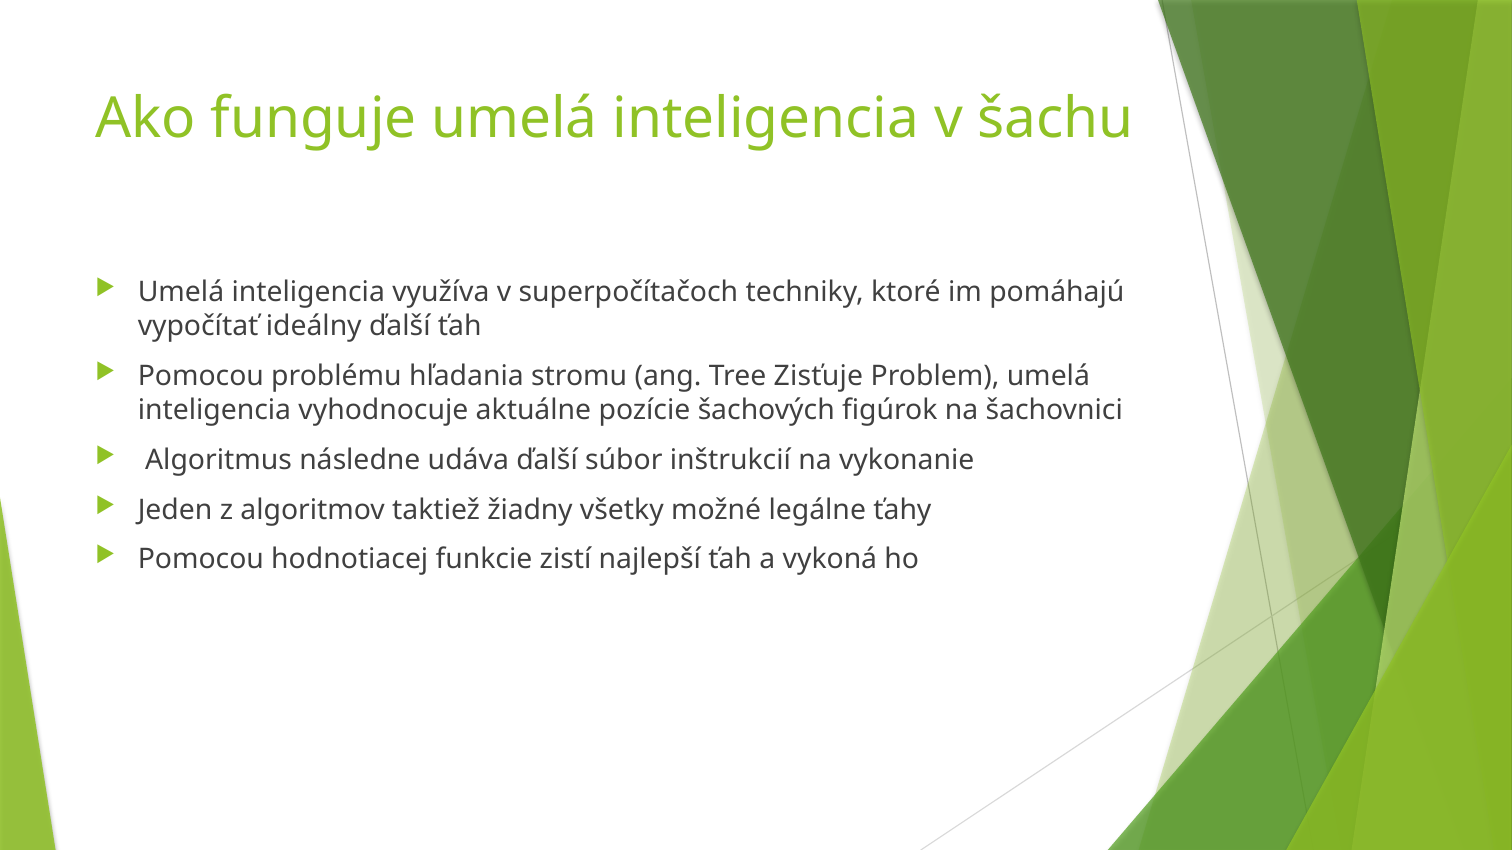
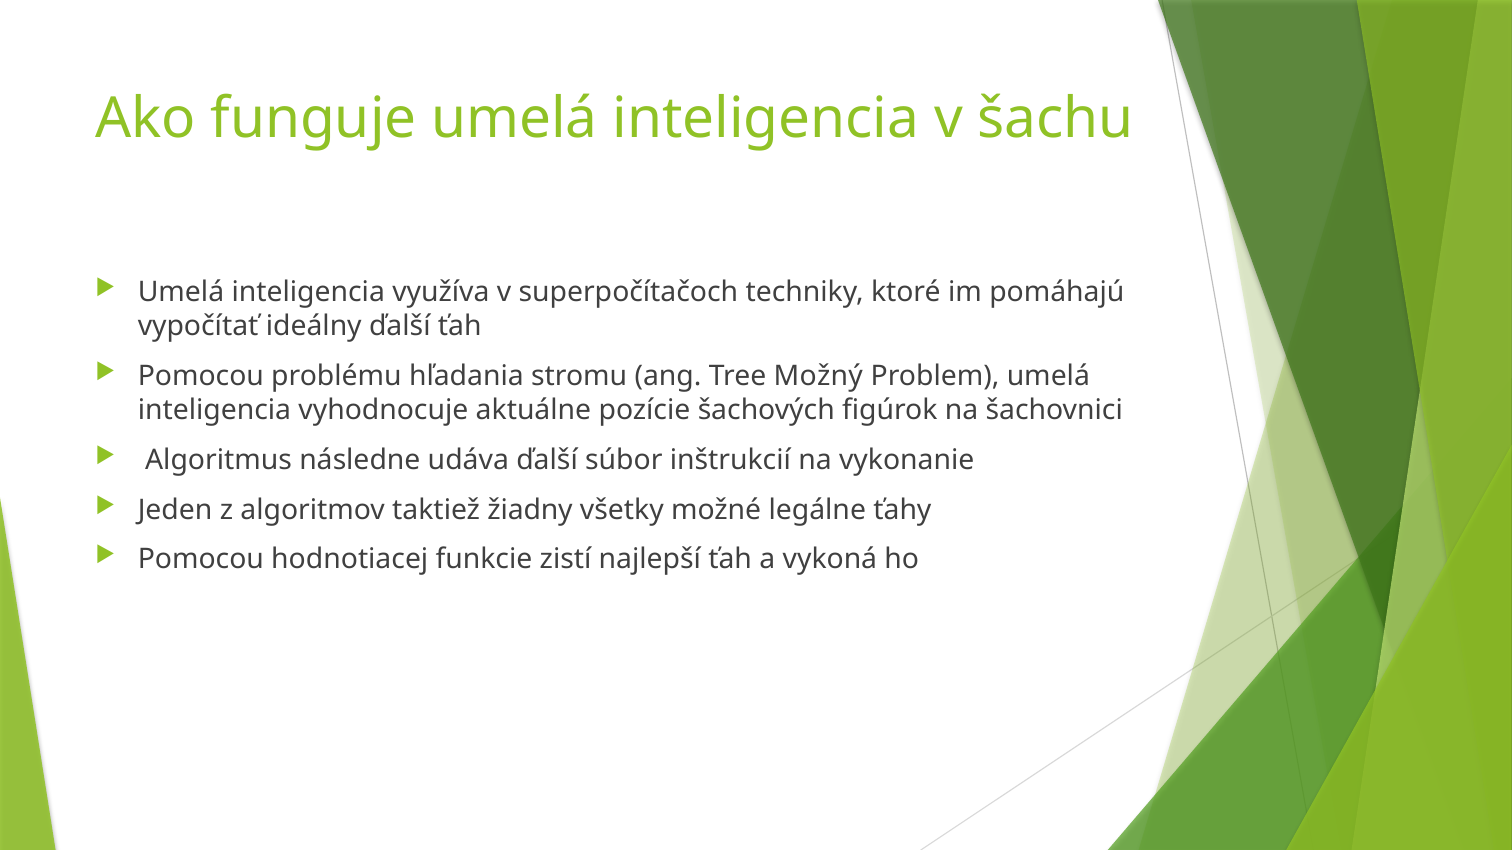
Zisťuje: Zisťuje -> Možný (818, 376)
